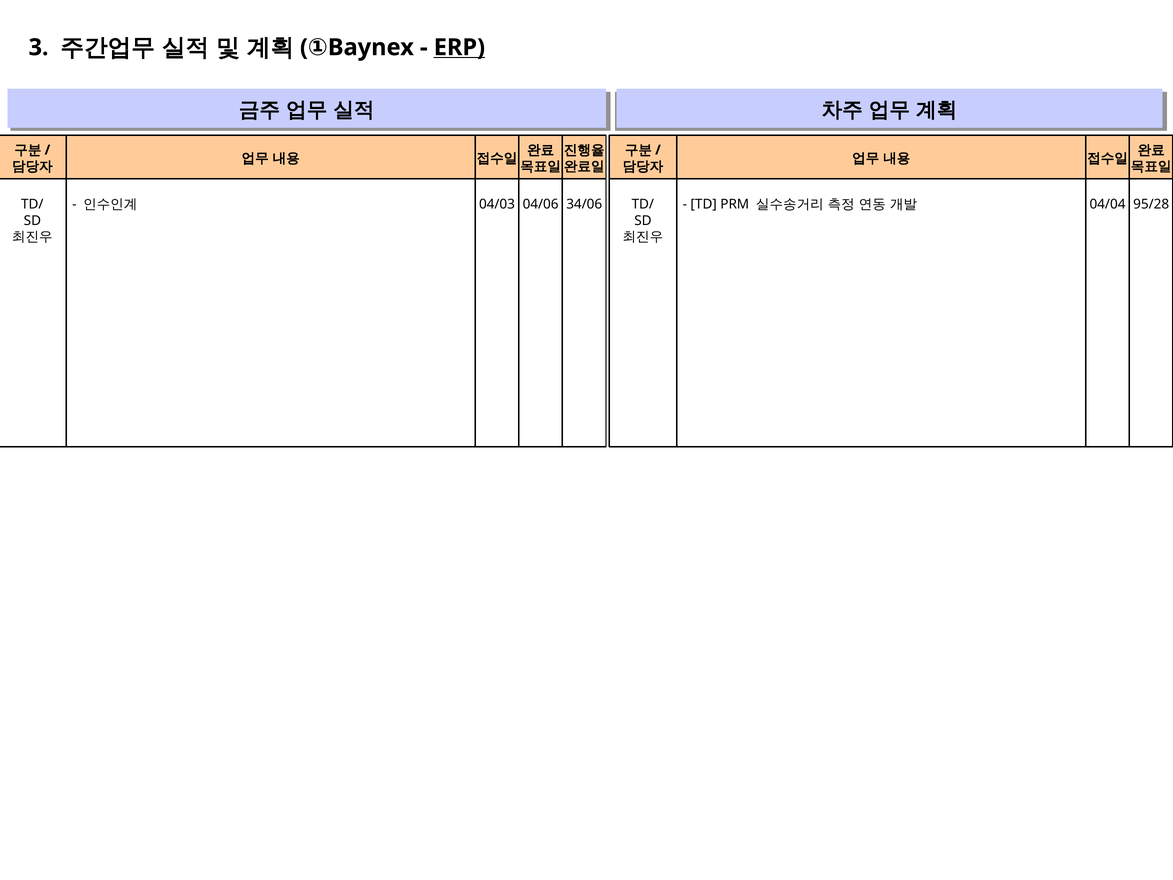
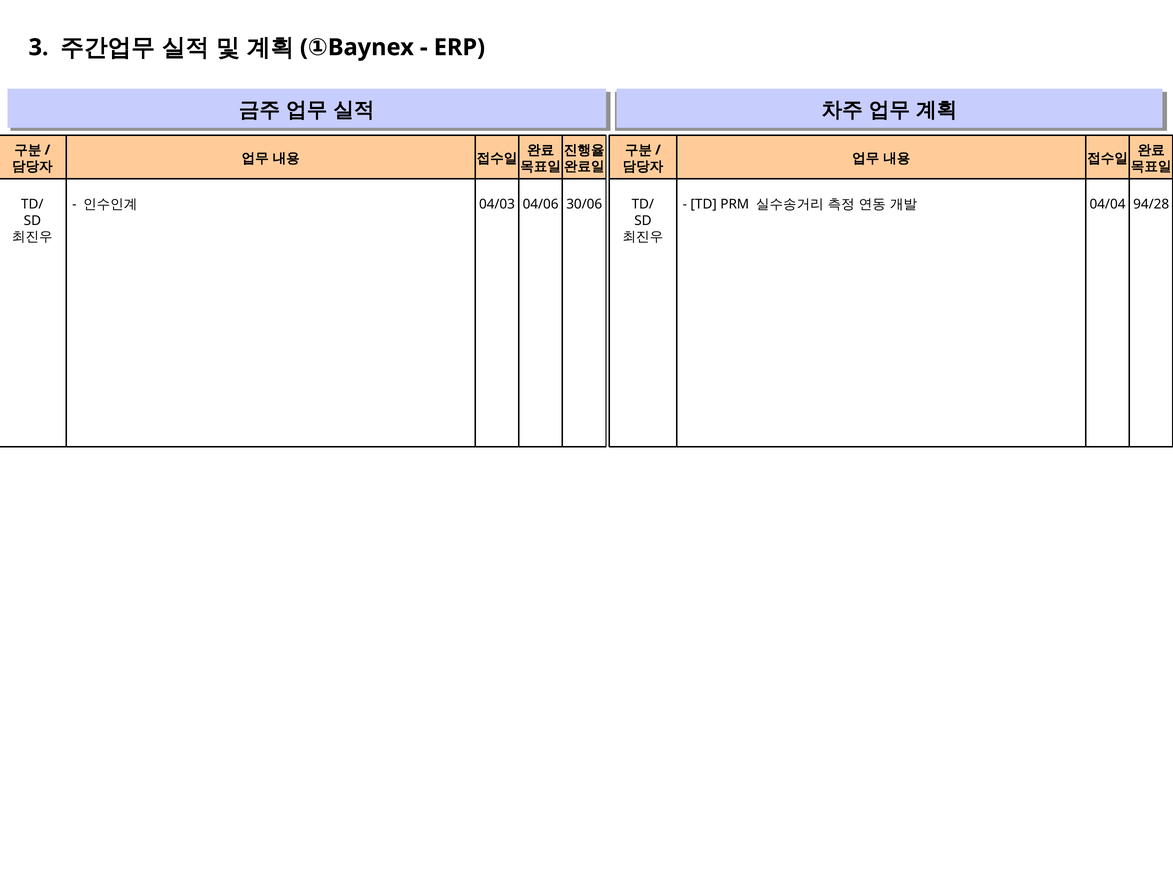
ERP underline: present -> none (459, 47)
34/06: 34/06 -> 30/06 (584, 204)
95/28: 95/28 -> 94/28 (1151, 204)
